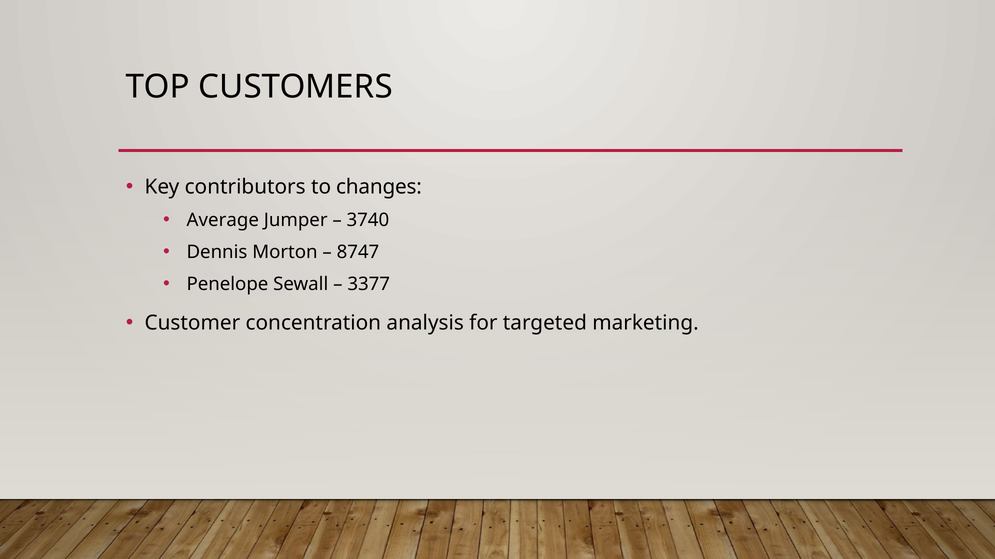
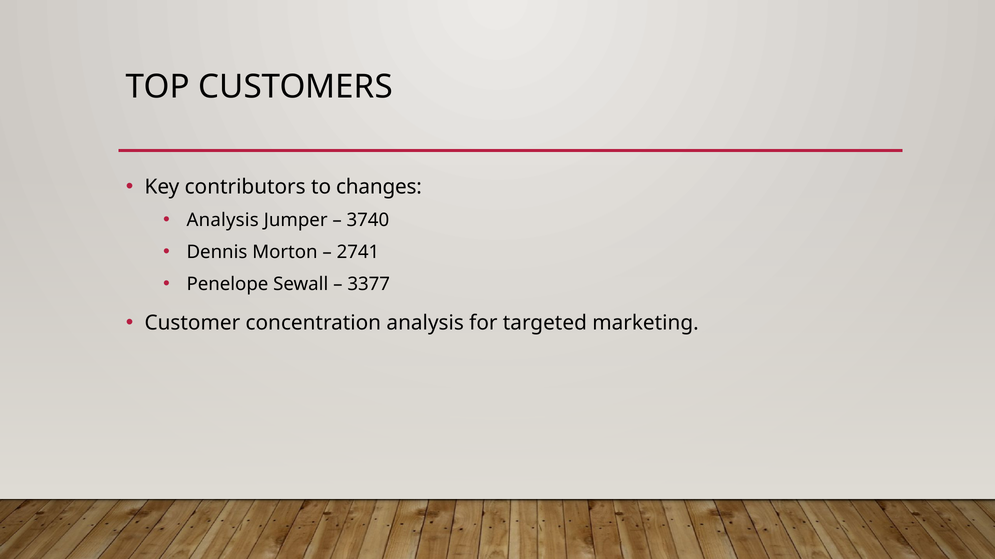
Average: Average -> Analysis (223, 220)
8747: 8747 -> 2741 (358, 252)
